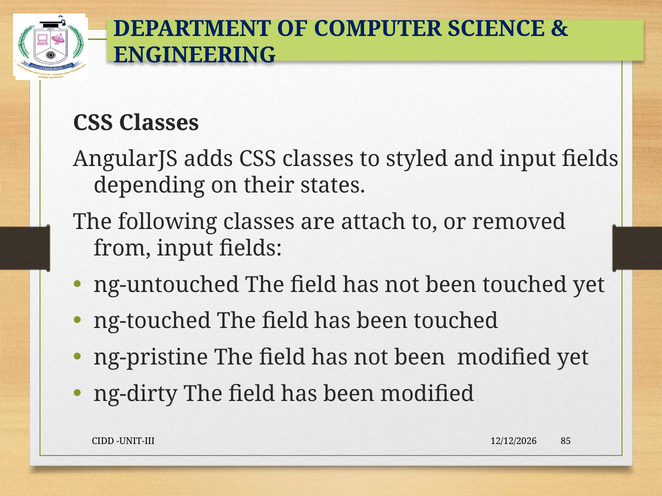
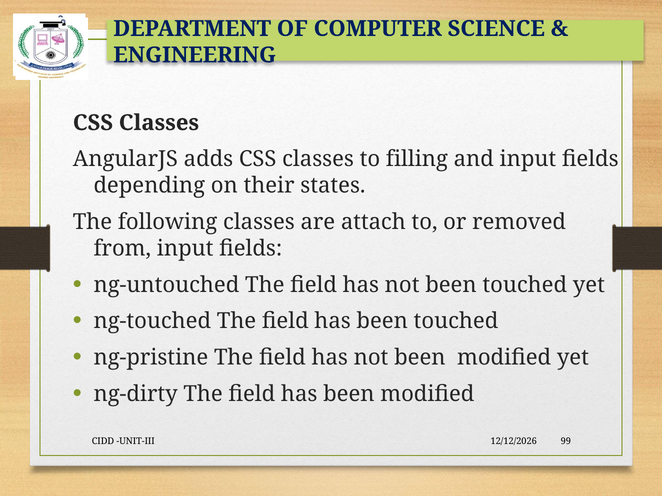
styled: styled -> filling (417, 159)
85: 85 -> 99 (566, 442)
